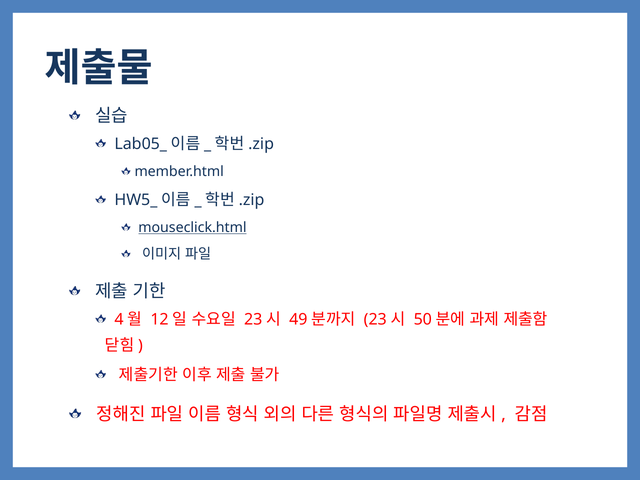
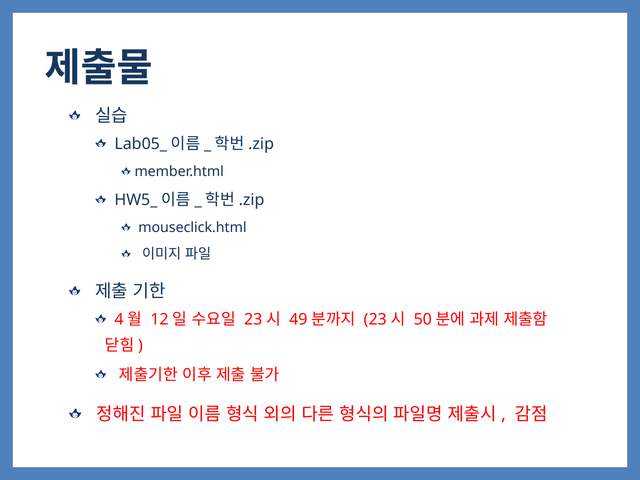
mouseclick.html underline: present -> none (192, 228)
